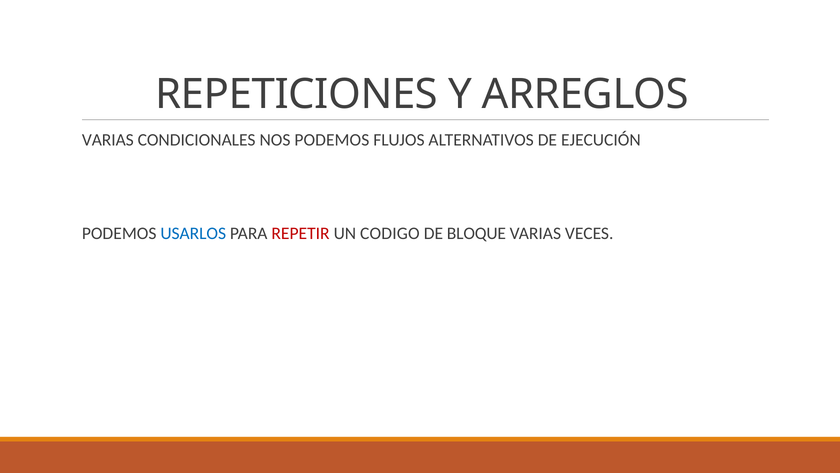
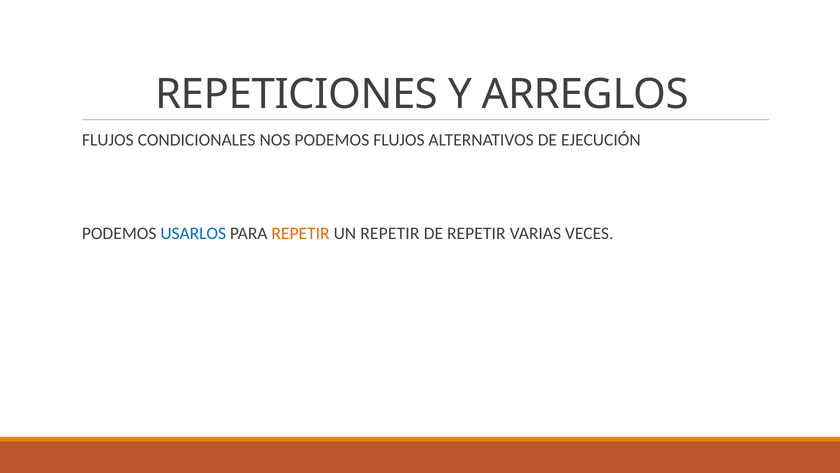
VARIAS: VARIAS -> FLUJOS (108, 140)
REPETIR colour: red -> orange (301, 233)
UN CODIGO: CODIGO -> REPETIR (390, 233)
DE BLOQUE: BLOQUE -> REPETIR (476, 233)
